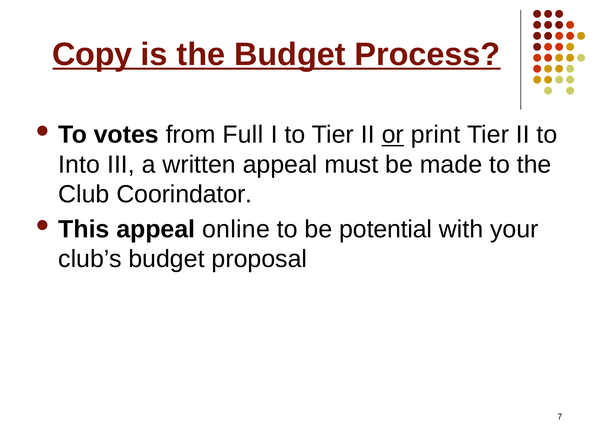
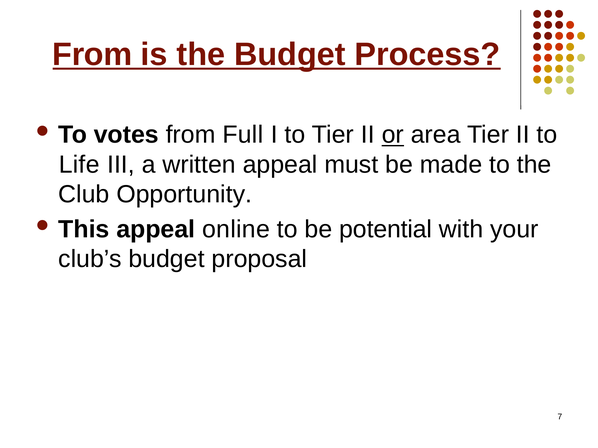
Copy: Copy -> From (92, 55)
print: print -> area (436, 135)
Into: Into -> Life (79, 165)
Coorindator: Coorindator -> Opportunity (184, 195)
